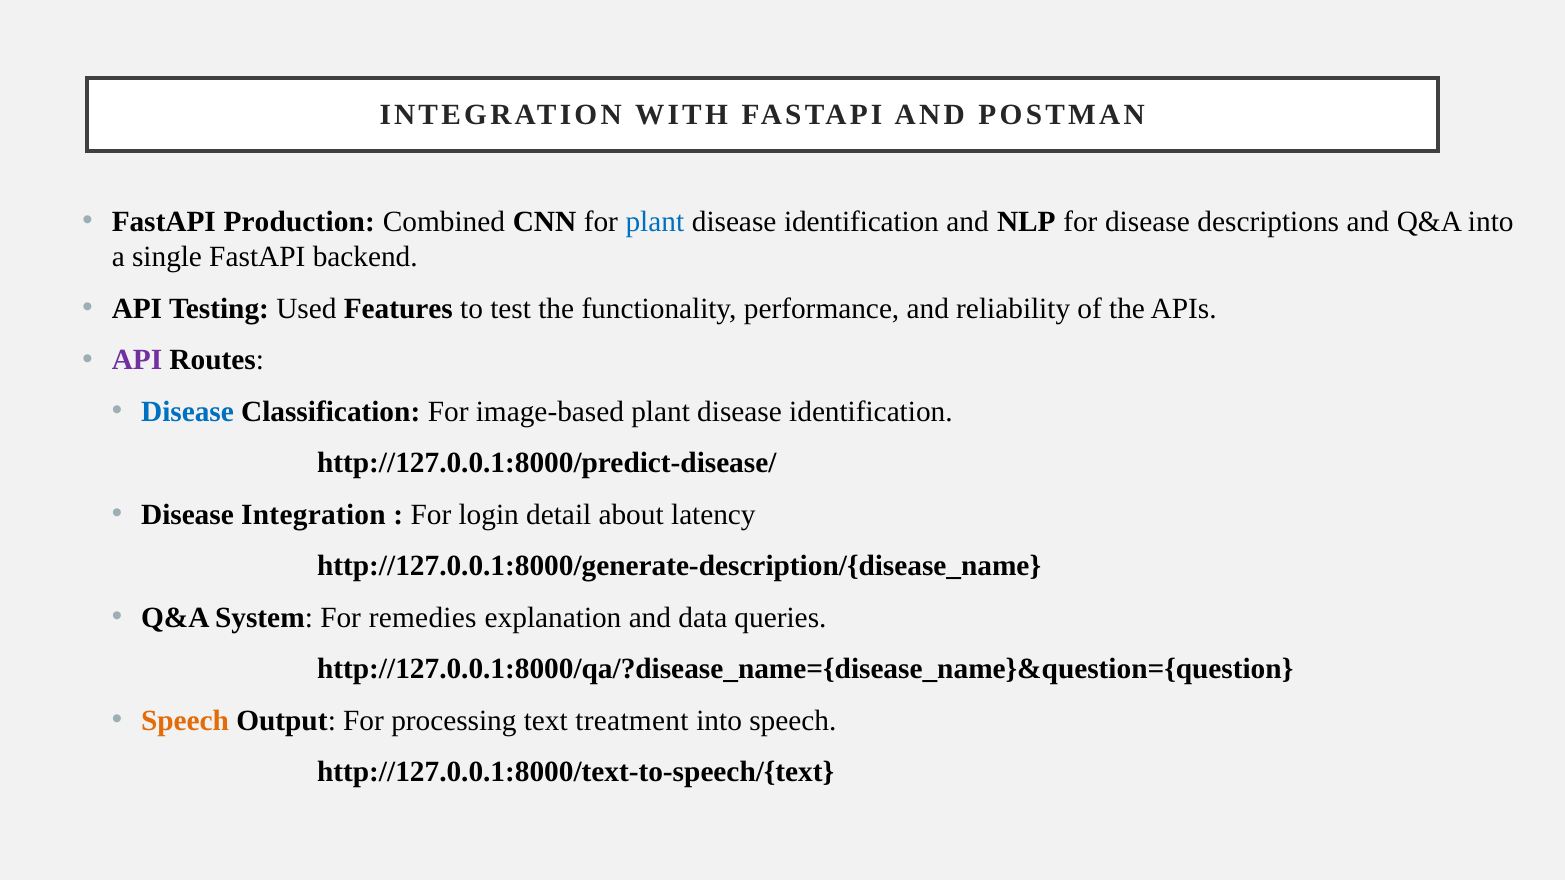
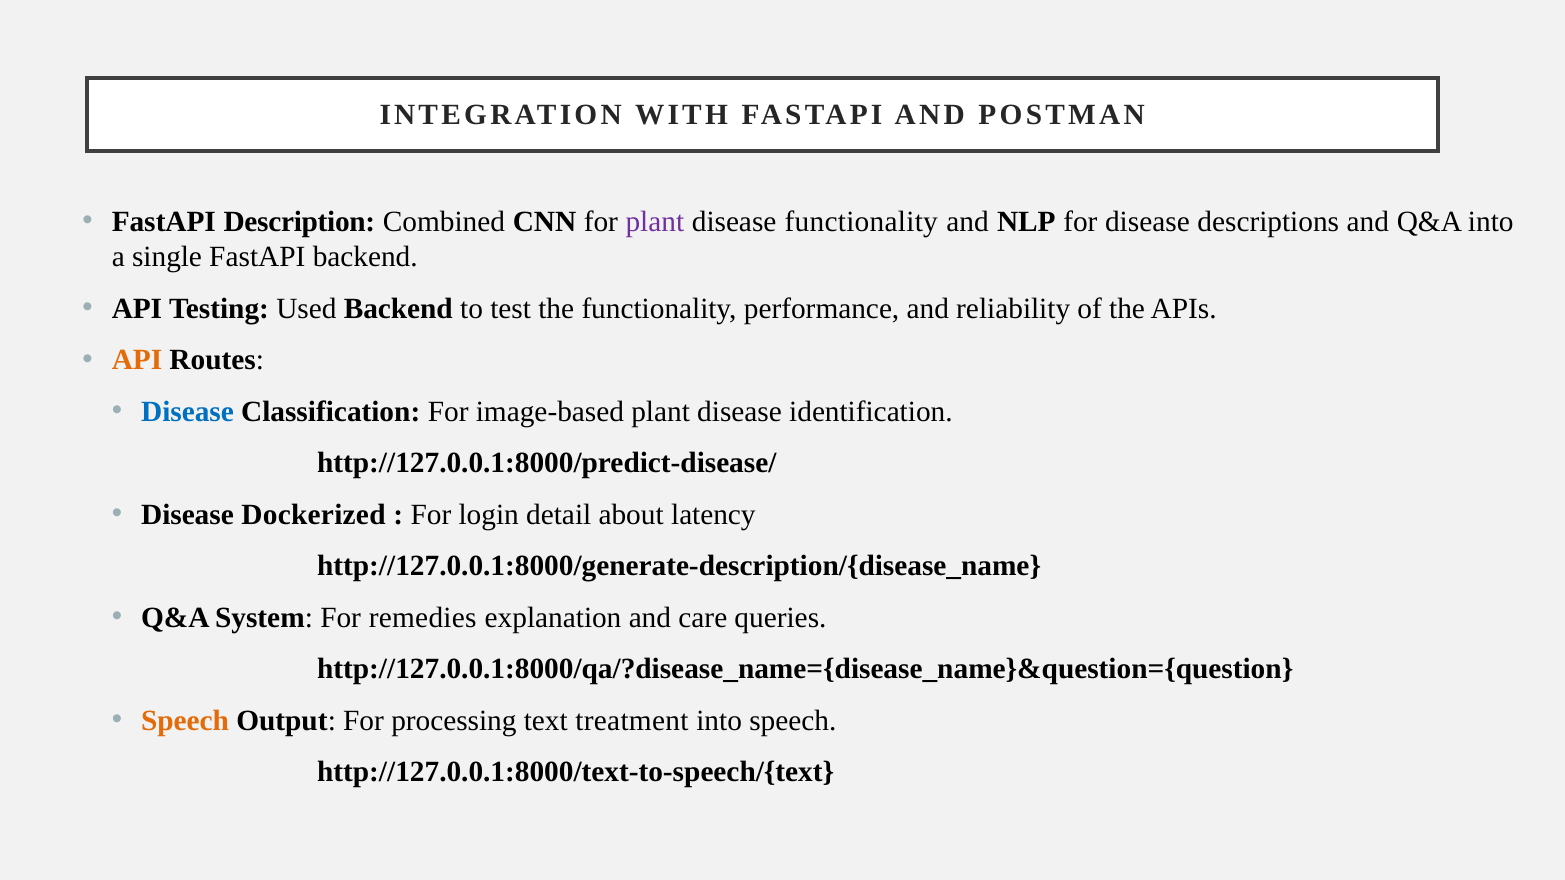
Production: Production -> Description (299, 222)
plant colour: blue -> purple (655, 222)
identification: identification -> functionality (861, 222)
Used Features: Features -> Backend (398, 309)
API colour: purple -> orange (137, 360)
Disease Integration: Integration -> Dockerized (313, 515)
data: data -> care (703, 618)
